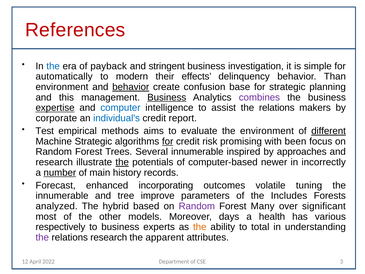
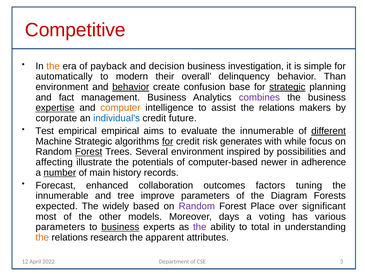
References: References -> Competitive (75, 30)
the colour: blue -> orange (53, 66)
stringent: stringent -> decision (167, 66)
effects: effects -> overall (197, 76)
strategic underline: none -> present (287, 87)
this: this -> fact (66, 97)
Business underline: present -> none (167, 97)
computer colour: blue -> orange (120, 108)
report: report -> future (183, 118)
empirical methods: methods -> empirical (120, 131)
evaluate the environment: environment -> innumerable (267, 131)
promising: promising -> generates (241, 141)
been: been -> while (296, 141)
Forest underline: none -> present (89, 152)
Several innumerable: innumerable -> environment (197, 152)
approaches: approaches -> possibilities (302, 152)
research: research -> affecting (54, 162)
the underline: present -> none (122, 162)
incorrectly: incorrectly -> adherence (324, 162)
incorporating: incorporating -> collaboration (166, 185)
volatile: volatile -> factors (271, 185)
Includes: Includes -> Diagram (289, 196)
analyzed: analyzed -> expected (57, 206)
hybrid: hybrid -> widely (116, 206)
Many: Many -> Place (263, 206)
health: health -> voting (272, 216)
respectively: respectively -> parameters (60, 227)
business underline: none -> present (120, 227)
the colour: orange -> purple (200, 227)
the colour: purple -> orange (42, 237)
